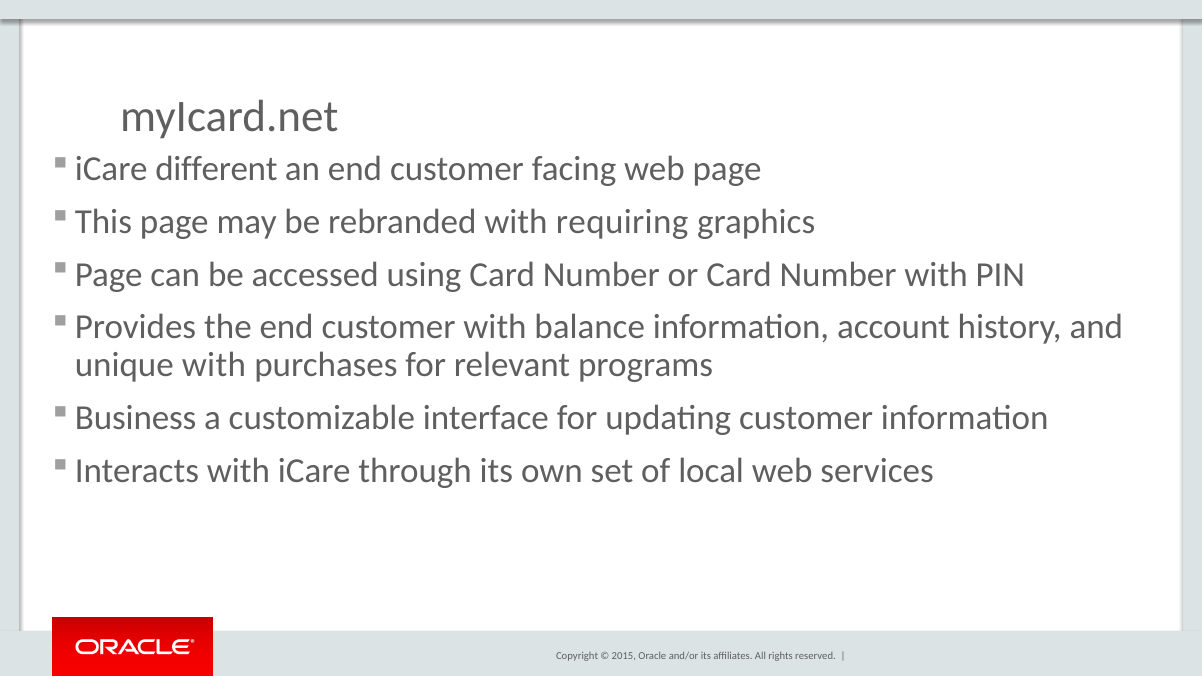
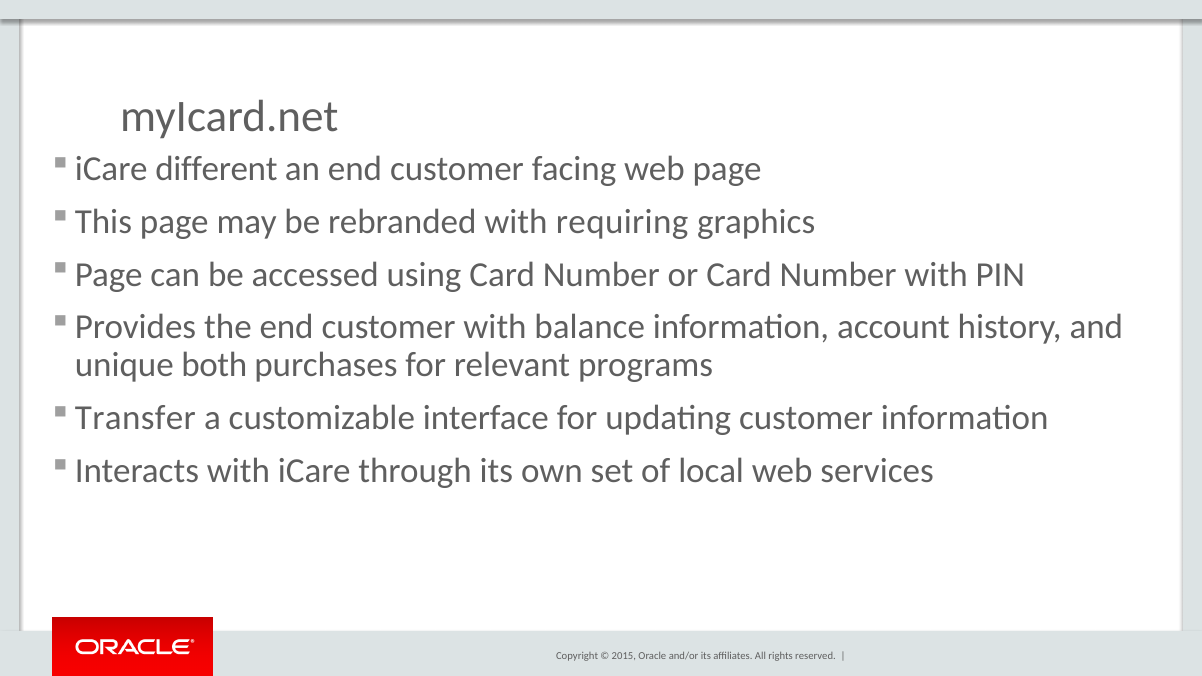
unique with: with -> both (214, 365)
Business: Business -> Transfer (135, 418)
